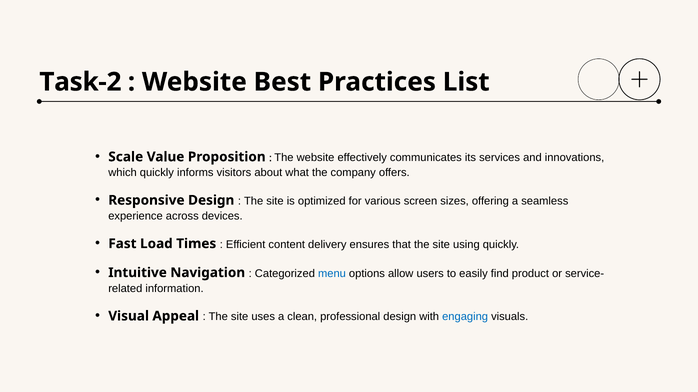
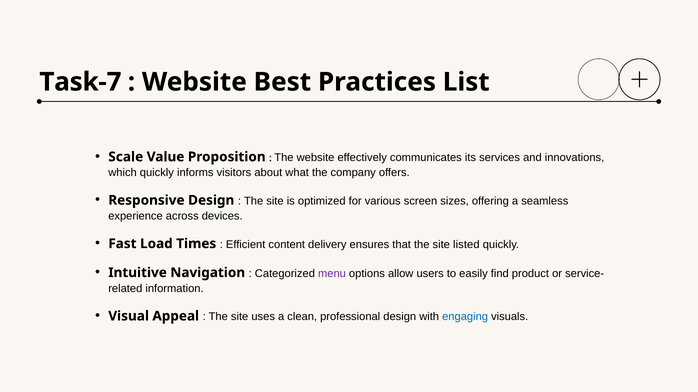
Task-2: Task-2 -> Task-7 (80, 82)
using: using -> listed (466, 245)
menu colour: blue -> purple (332, 274)
